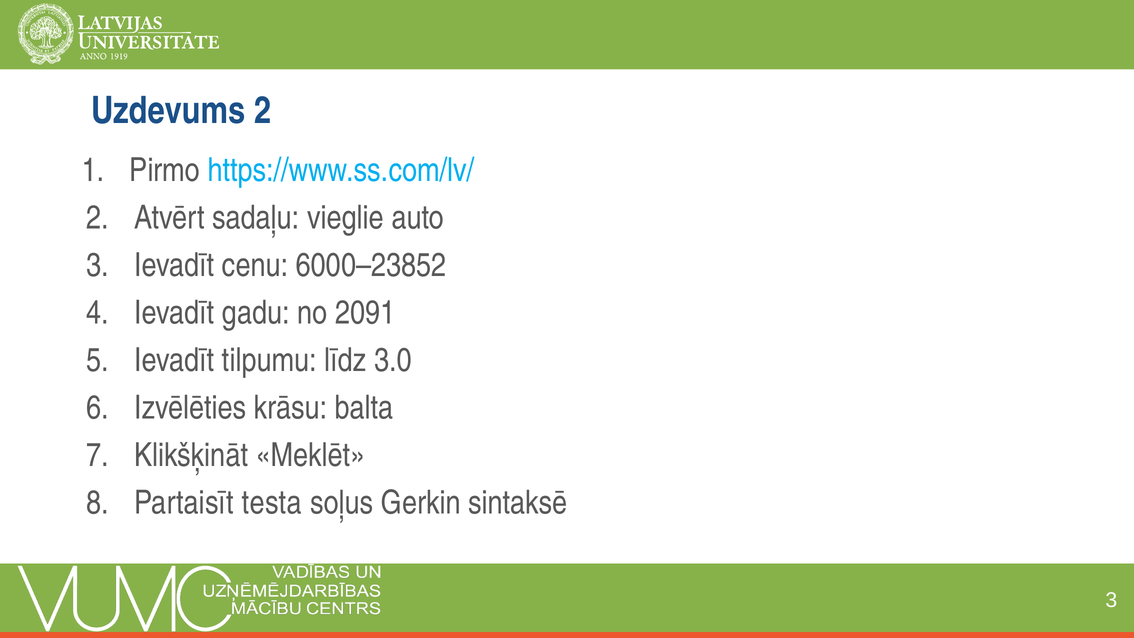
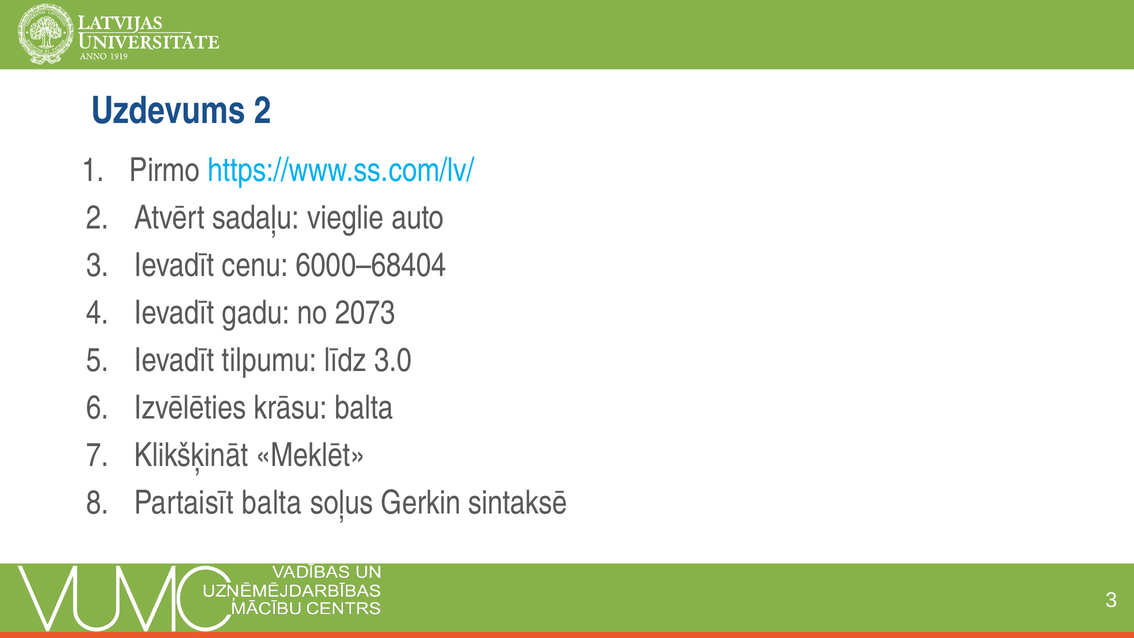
6000–23852: 6000–23852 -> 6000–68404 (371, 265)
2091: 2091 -> 2073 (365, 313)
Partaisīt testa: testa -> balta (272, 503)
